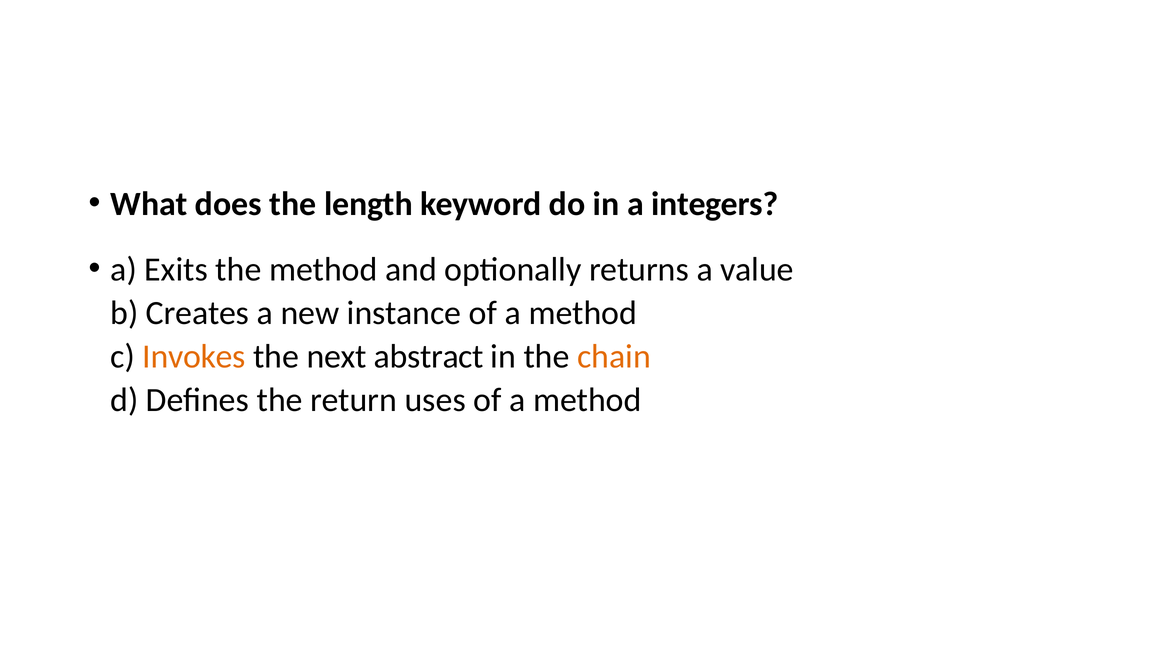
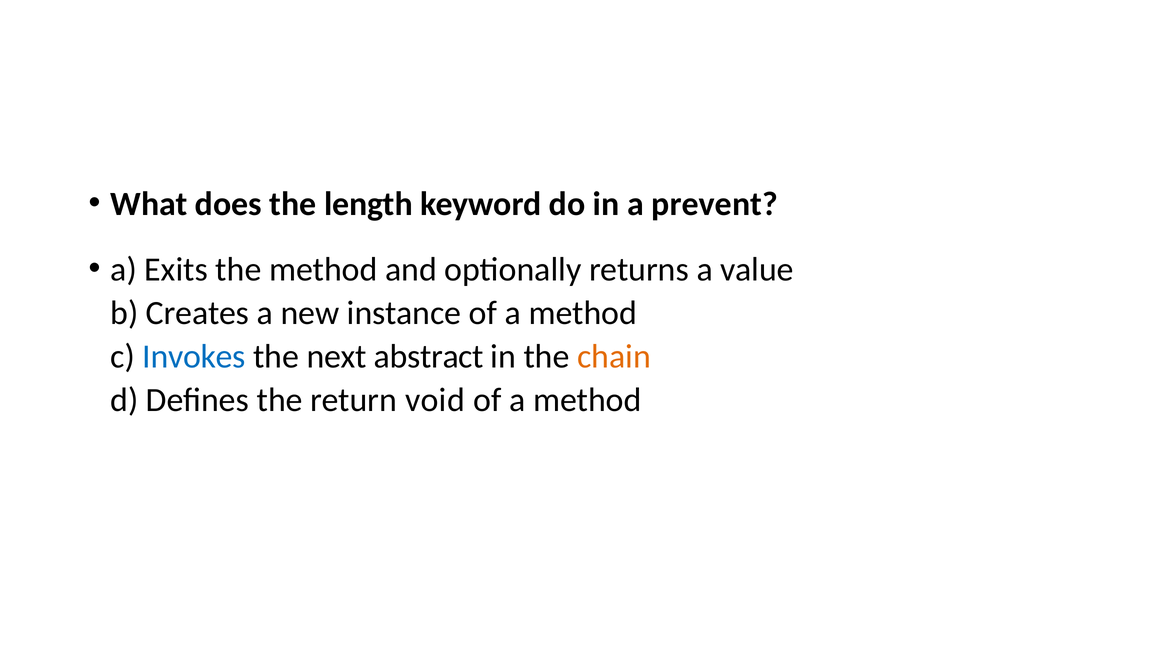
integers: integers -> prevent (715, 204)
Invokes colour: orange -> blue (194, 356)
uses: uses -> void (435, 400)
